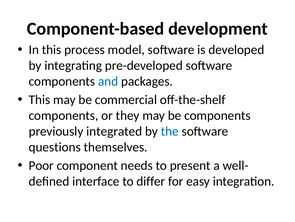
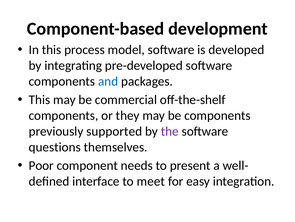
integrated: integrated -> supported (114, 131)
the colour: blue -> purple (170, 131)
differ: differ -> meet (151, 181)
